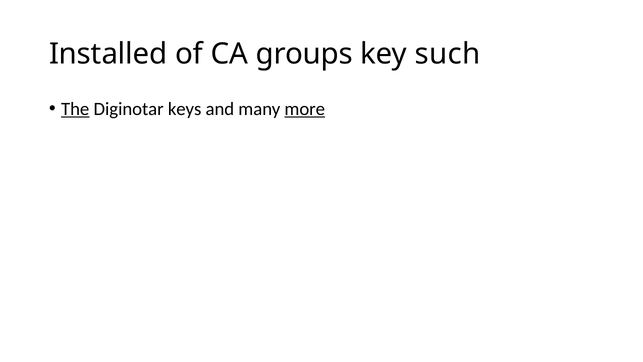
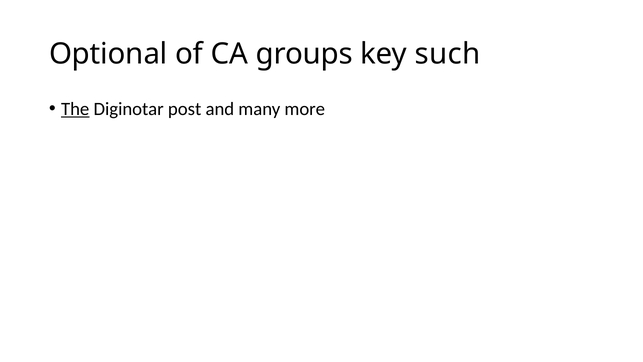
Installed: Installed -> Optional (108, 54)
keys: keys -> post (185, 109)
more underline: present -> none (305, 109)
